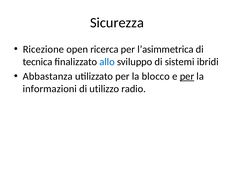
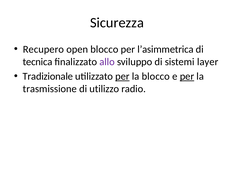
Ricezione: Ricezione -> Recupero (43, 49)
open ricerca: ricerca -> blocco (104, 49)
allo colour: blue -> purple (107, 62)
ibridi: ibridi -> layer (208, 62)
Abbastanza: Abbastanza -> Tradizionale (48, 76)
per underline: none -> present (122, 76)
informazioni: informazioni -> trasmissione (50, 89)
